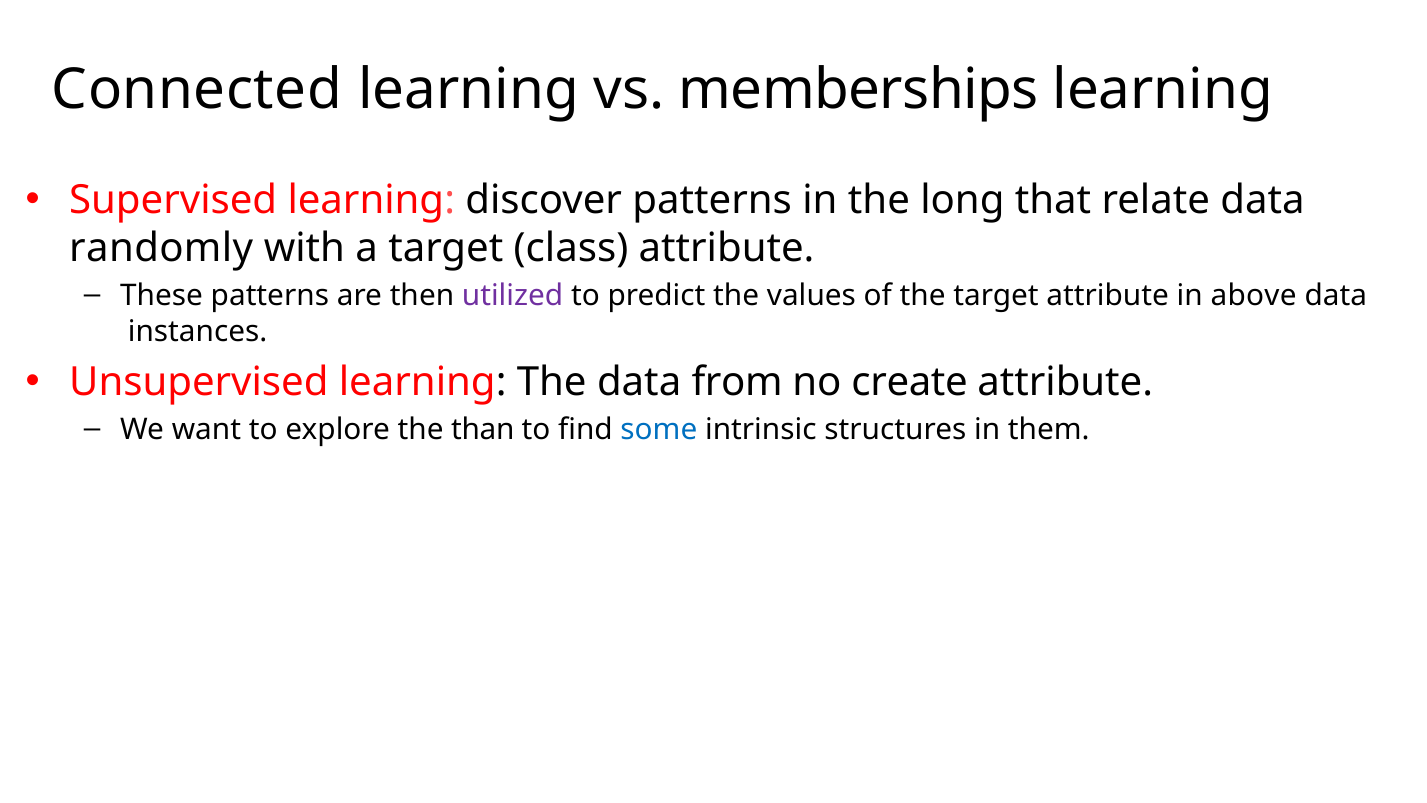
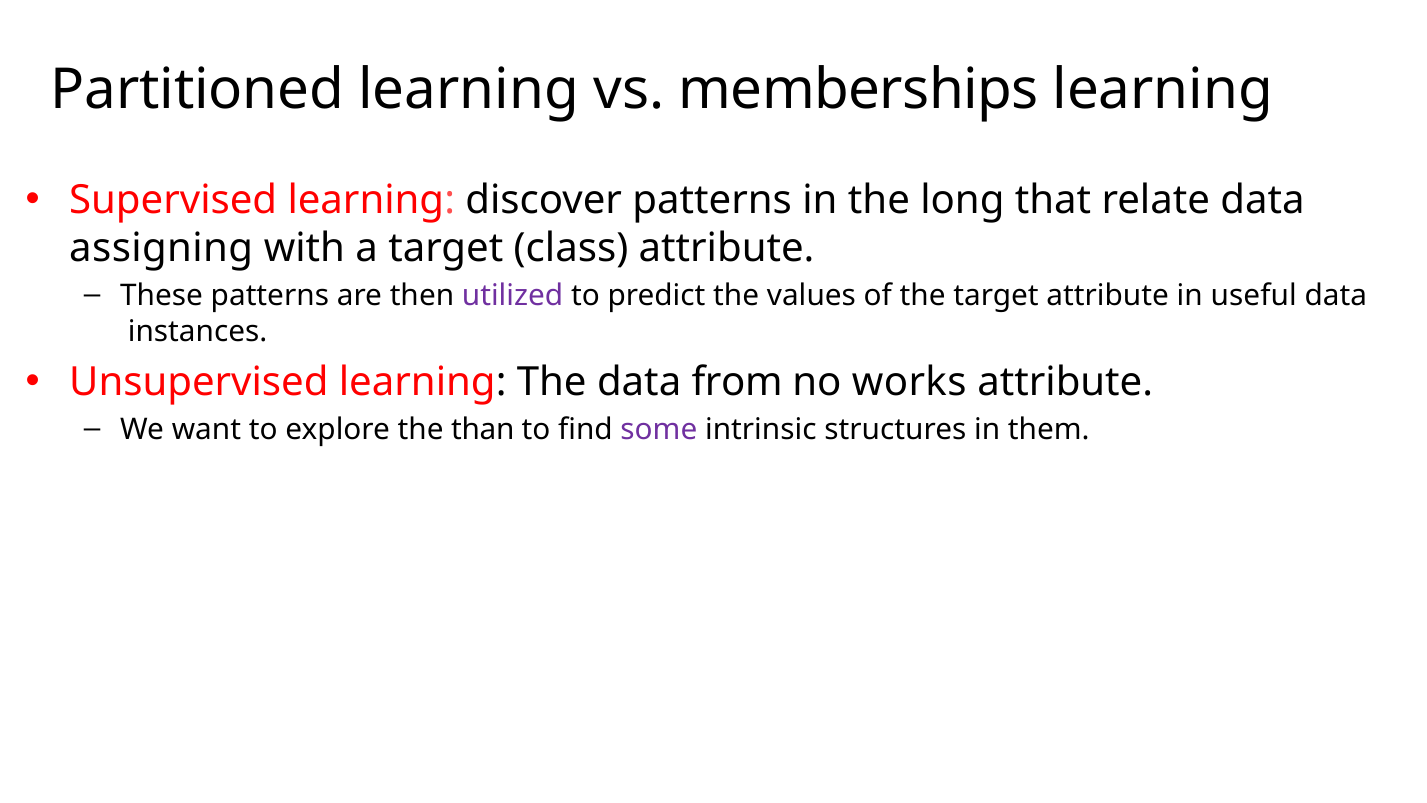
Connected: Connected -> Partitioned (197, 90)
randomly: randomly -> assigning (161, 248)
above: above -> useful (1254, 296)
create: create -> works (909, 382)
some colour: blue -> purple (659, 429)
